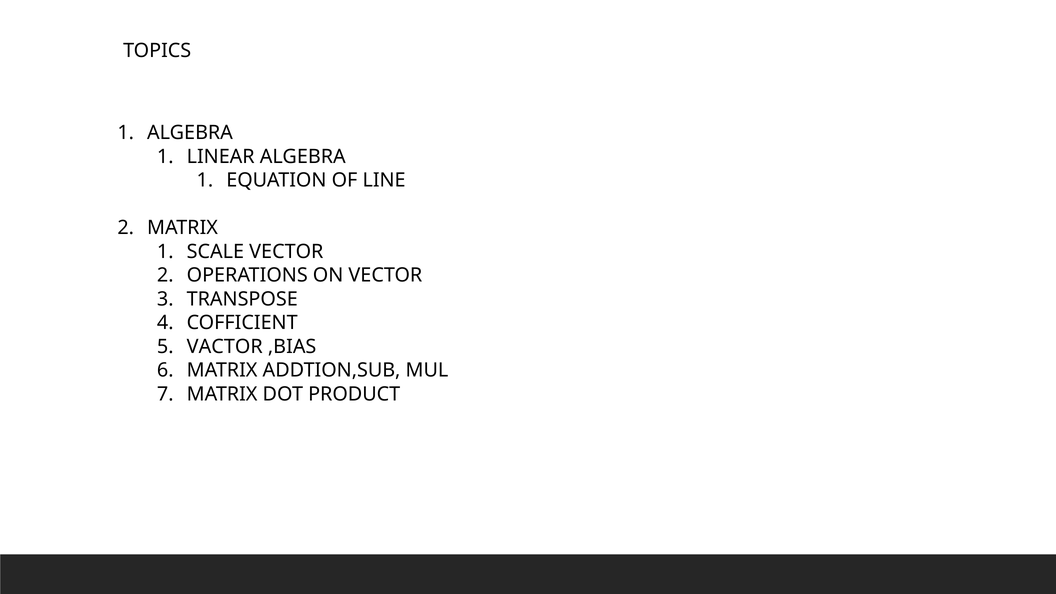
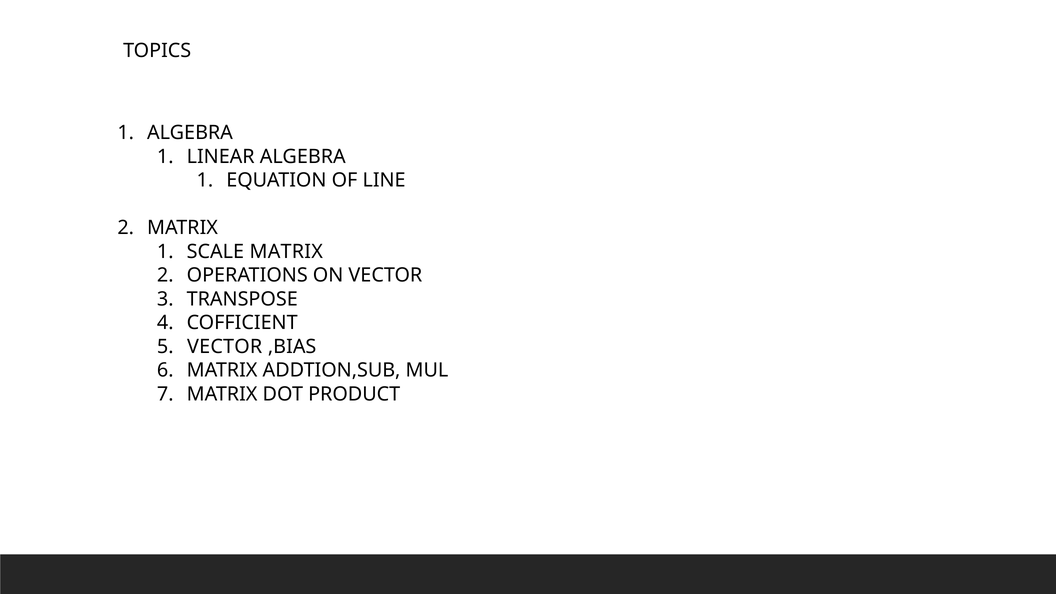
SCALE VECTOR: VECTOR -> MATRIX (286, 252)
VACTOR: VACTOR -> VECTOR (225, 347)
